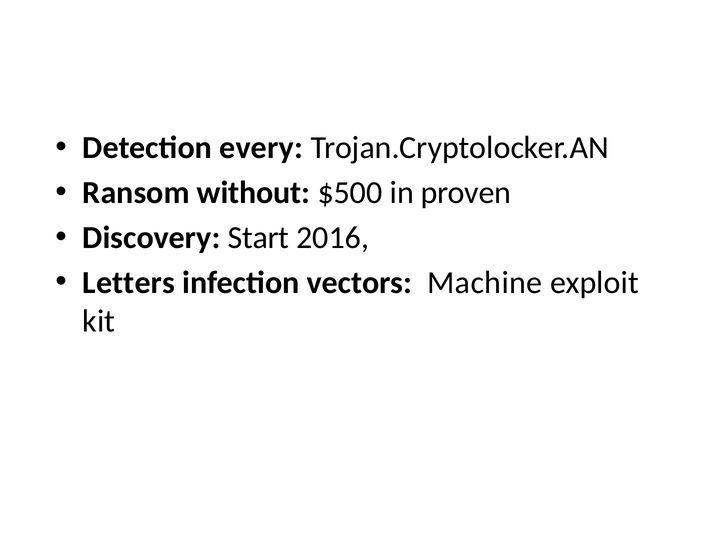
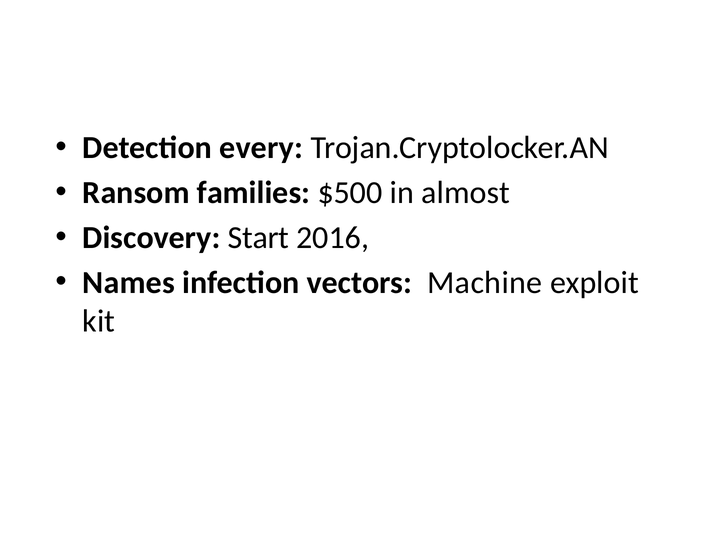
without: without -> families (253, 193)
proven: proven -> almost (466, 193)
Letters: Letters -> Names (129, 282)
